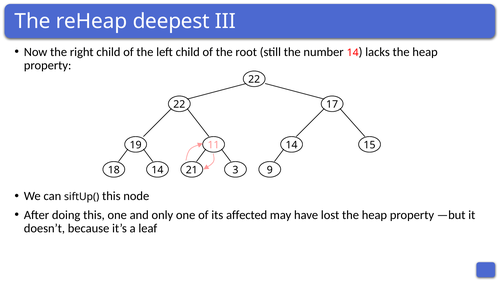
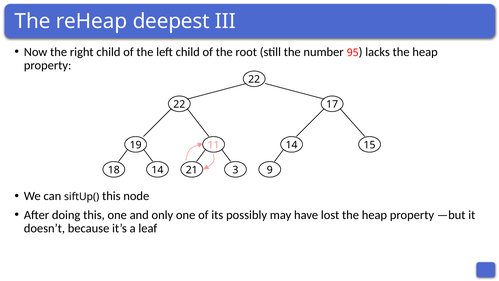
number 14: 14 -> 95 (353, 53)
affected: affected -> possibly (247, 215)
